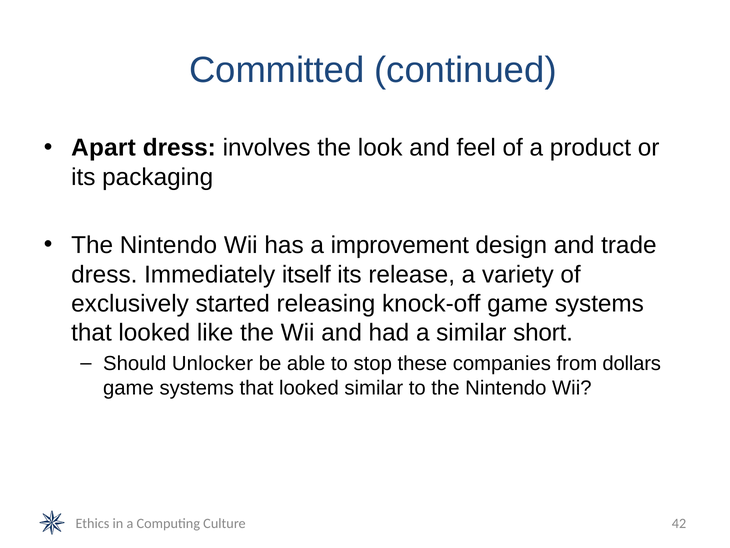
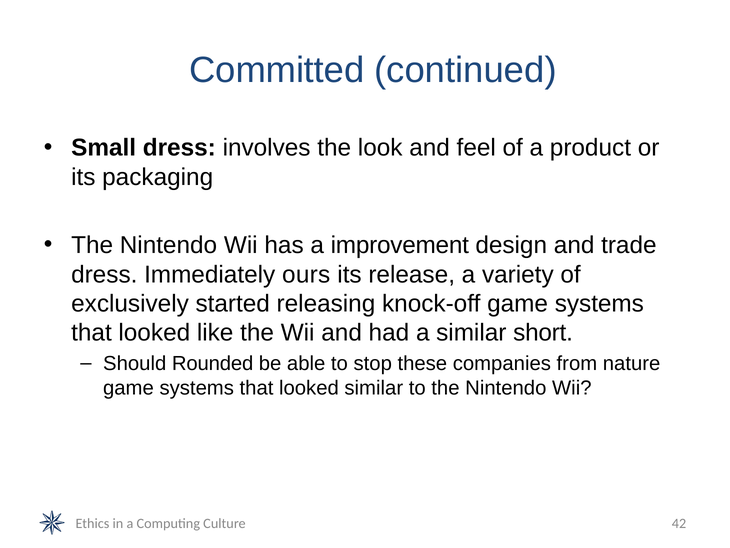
Apart: Apart -> Small (104, 148)
itself: itself -> ours (306, 274)
Unlocker: Unlocker -> Rounded (213, 363)
dollars: dollars -> nature (632, 363)
